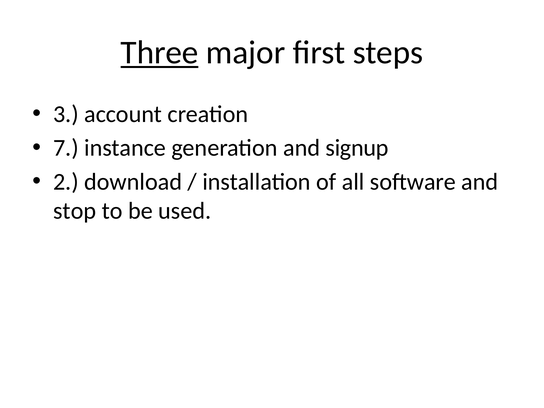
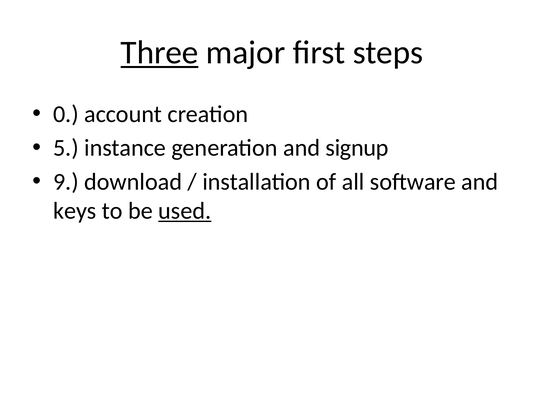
3: 3 -> 0 (66, 114)
7: 7 -> 5 (66, 148)
2: 2 -> 9 (66, 182)
stop: stop -> keys (75, 211)
used underline: none -> present (185, 211)
